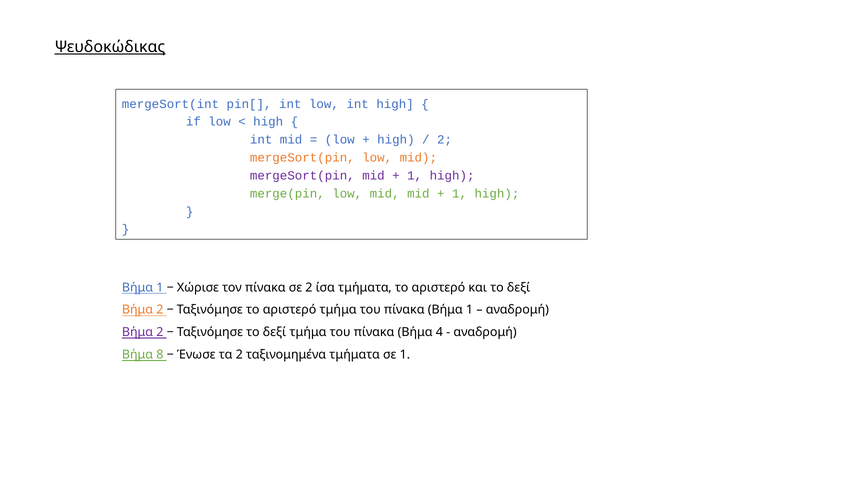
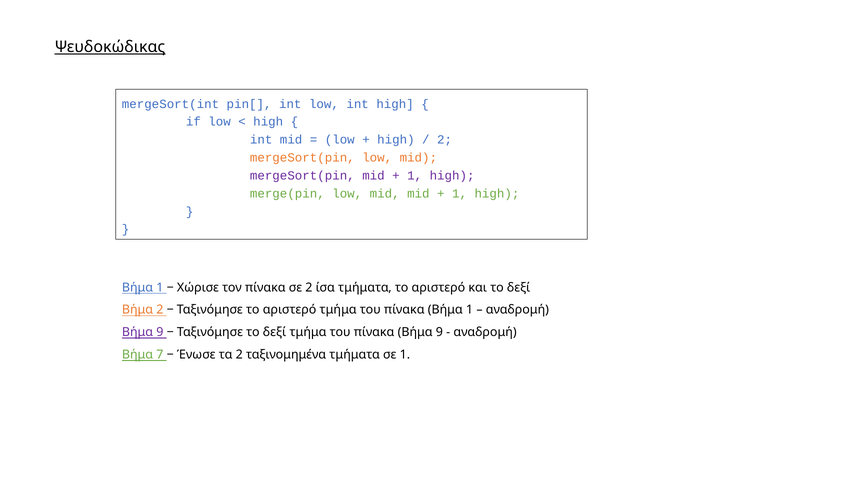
2: 2 -> 9 (160, 332)
πίνακα Βήμα 4: 4 -> 9 (439, 332)
8: 8 -> 7 (160, 355)
